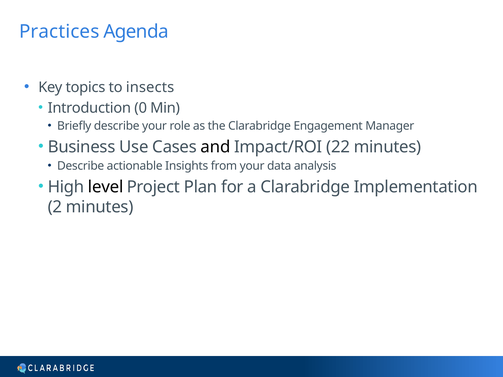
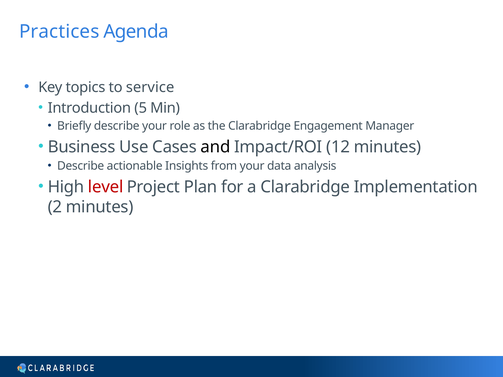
insects: insects -> service (150, 87)
0: 0 -> 5 (141, 108)
22: 22 -> 12 (338, 147)
level colour: black -> red (106, 187)
